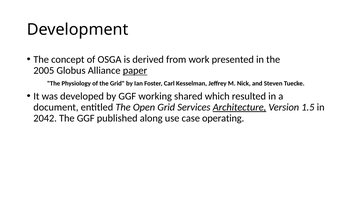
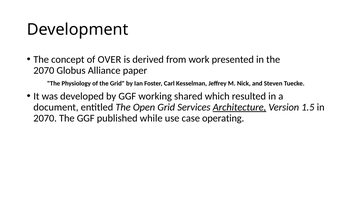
OSGA: OSGA -> OVER (109, 60)
2005: 2005 -> 2070 (44, 71)
paper underline: present -> none (135, 71)
2042: 2042 -> 2070 (45, 118)
along: along -> while (151, 118)
